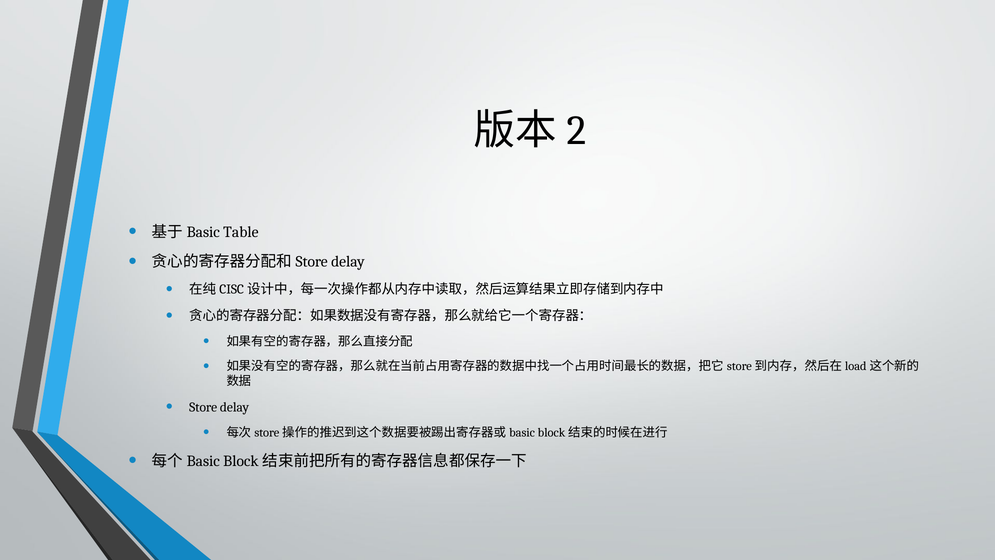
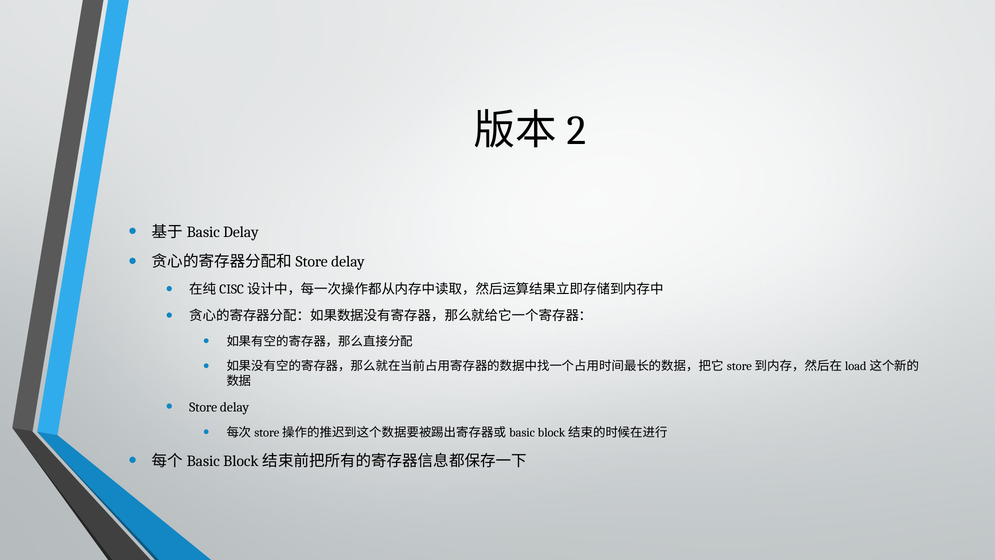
Table: Table -> Delay (241, 232)
